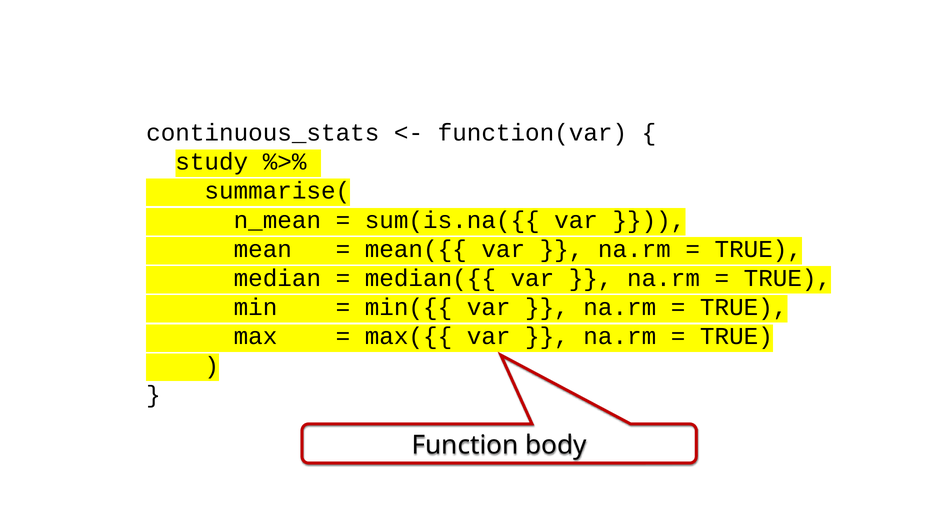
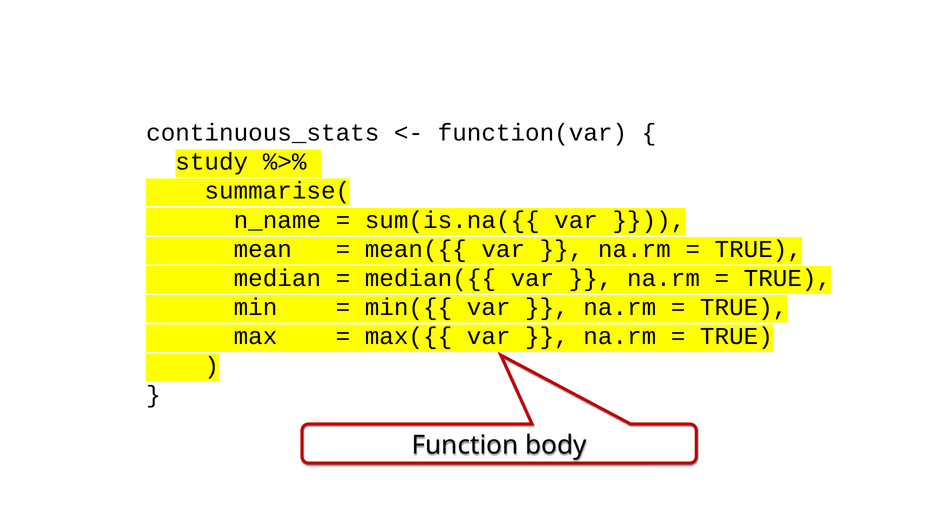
n_mean: n_mean -> n_name (277, 220)
